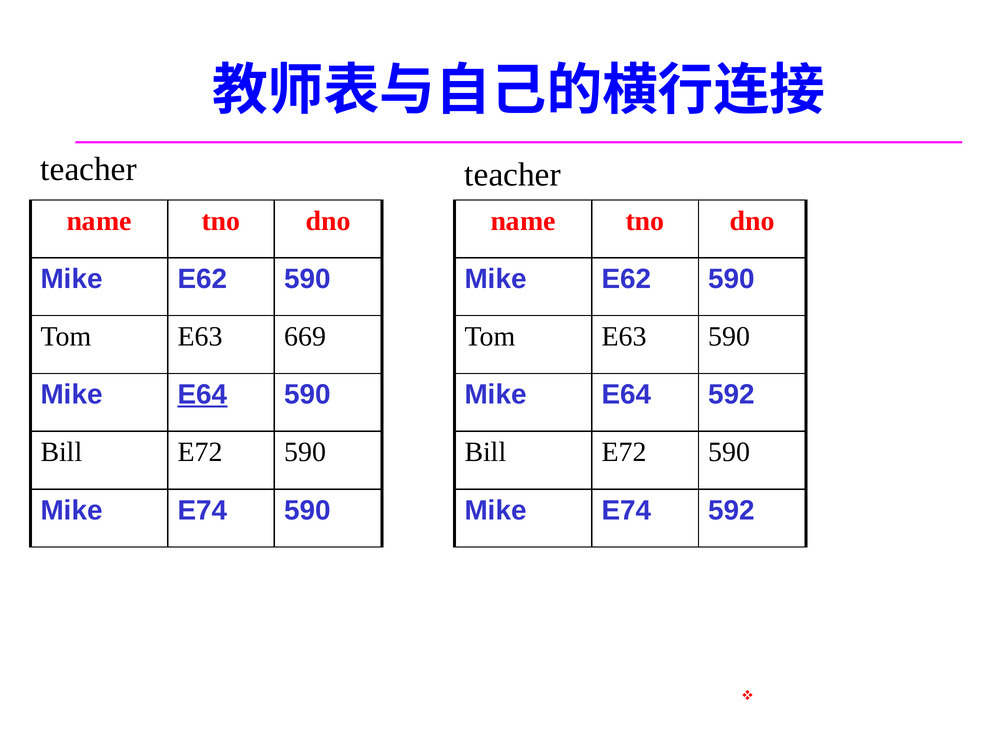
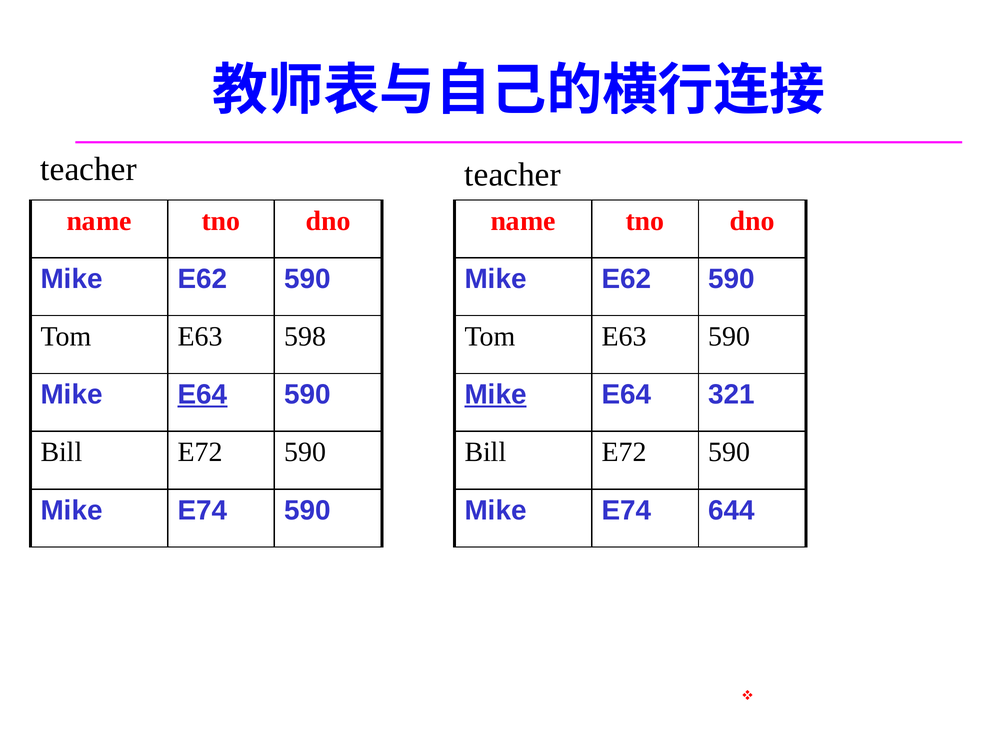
669: 669 -> 598 (305, 336)
Mike underline: none -> present (496, 395)
E64 592: 592 -> 321 (732, 395)
E74 592: 592 -> 644 (732, 510)
